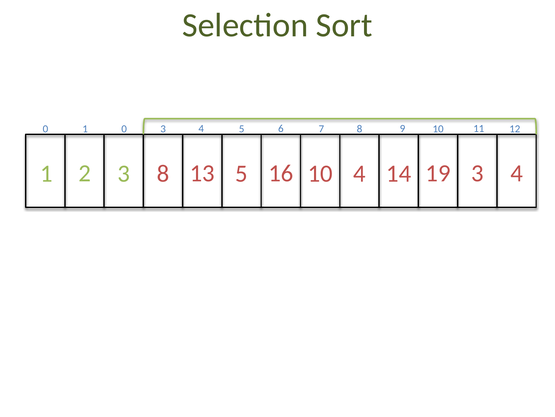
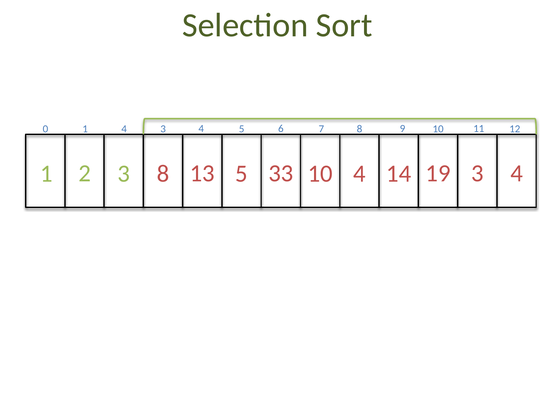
1 0: 0 -> 4 (124, 129)
16: 16 -> 33 (281, 173)
